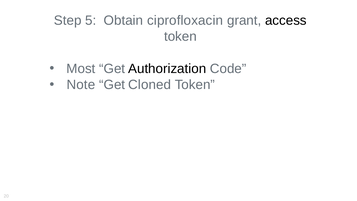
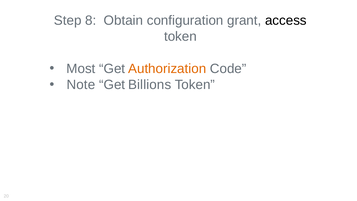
5: 5 -> 8 (91, 20)
ciprofloxacin: ciprofloxacin -> configuration (185, 20)
Authorization colour: black -> orange (167, 69)
Cloned: Cloned -> Billions (150, 85)
